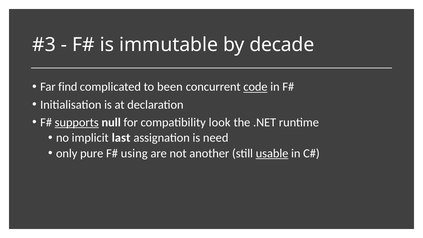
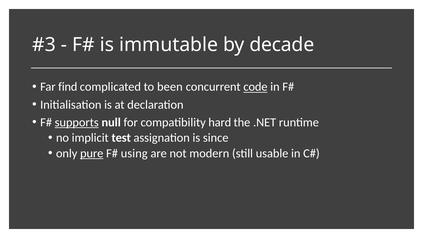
look: look -> hard (220, 122)
last: last -> test (121, 138)
need: need -> since (216, 138)
pure underline: none -> present (92, 153)
another: another -> modern (209, 153)
usable underline: present -> none (272, 153)
